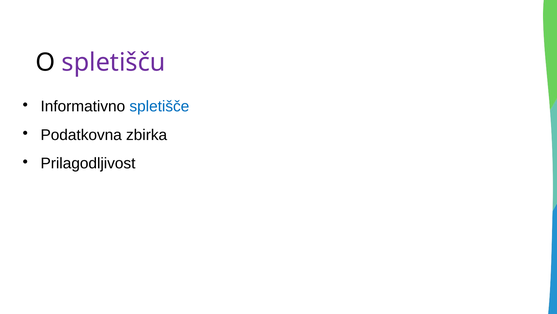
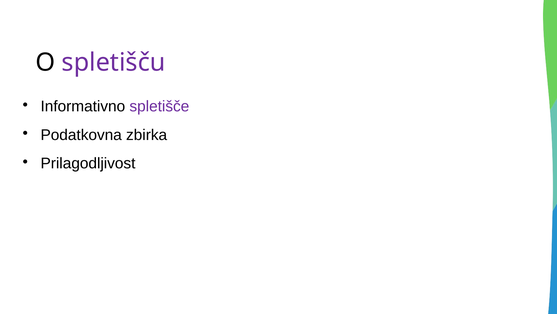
spletišče colour: blue -> purple (159, 106)
